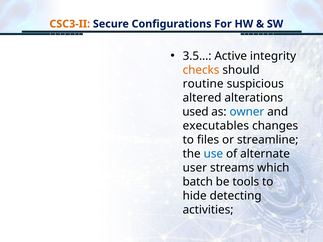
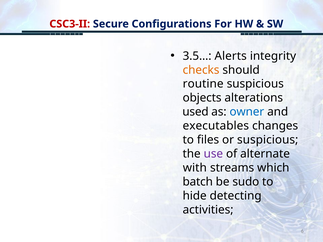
CSC3-II colour: orange -> red (70, 24)
Active: Active -> Alerts (231, 56)
altered: altered -> objects (202, 98)
or streamline: streamline -> suspicious (268, 140)
use colour: blue -> purple (213, 154)
user: user -> with (195, 168)
tools: tools -> sudo (246, 182)
